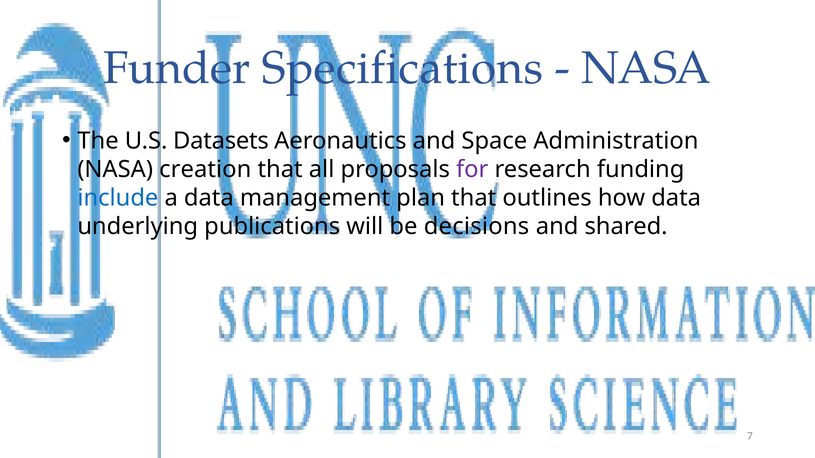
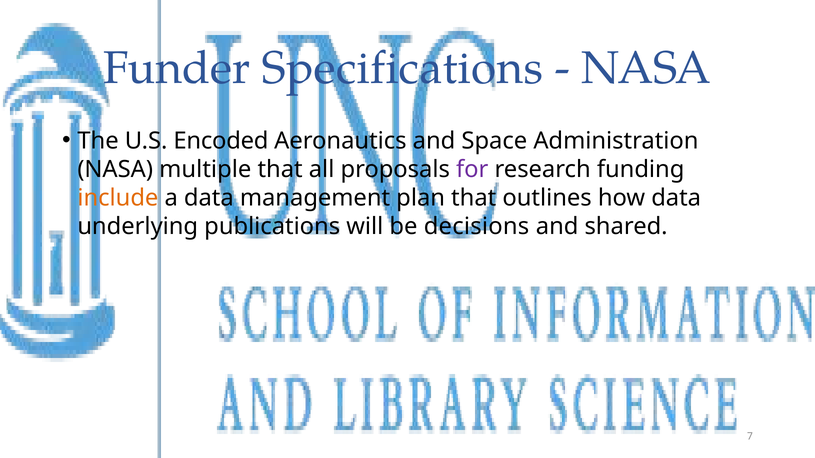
Datasets: Datasets -> Encoded (221, 141)
creation: creation -> multiple (205, 170)
include colour: blue -> orange (118, 198)
